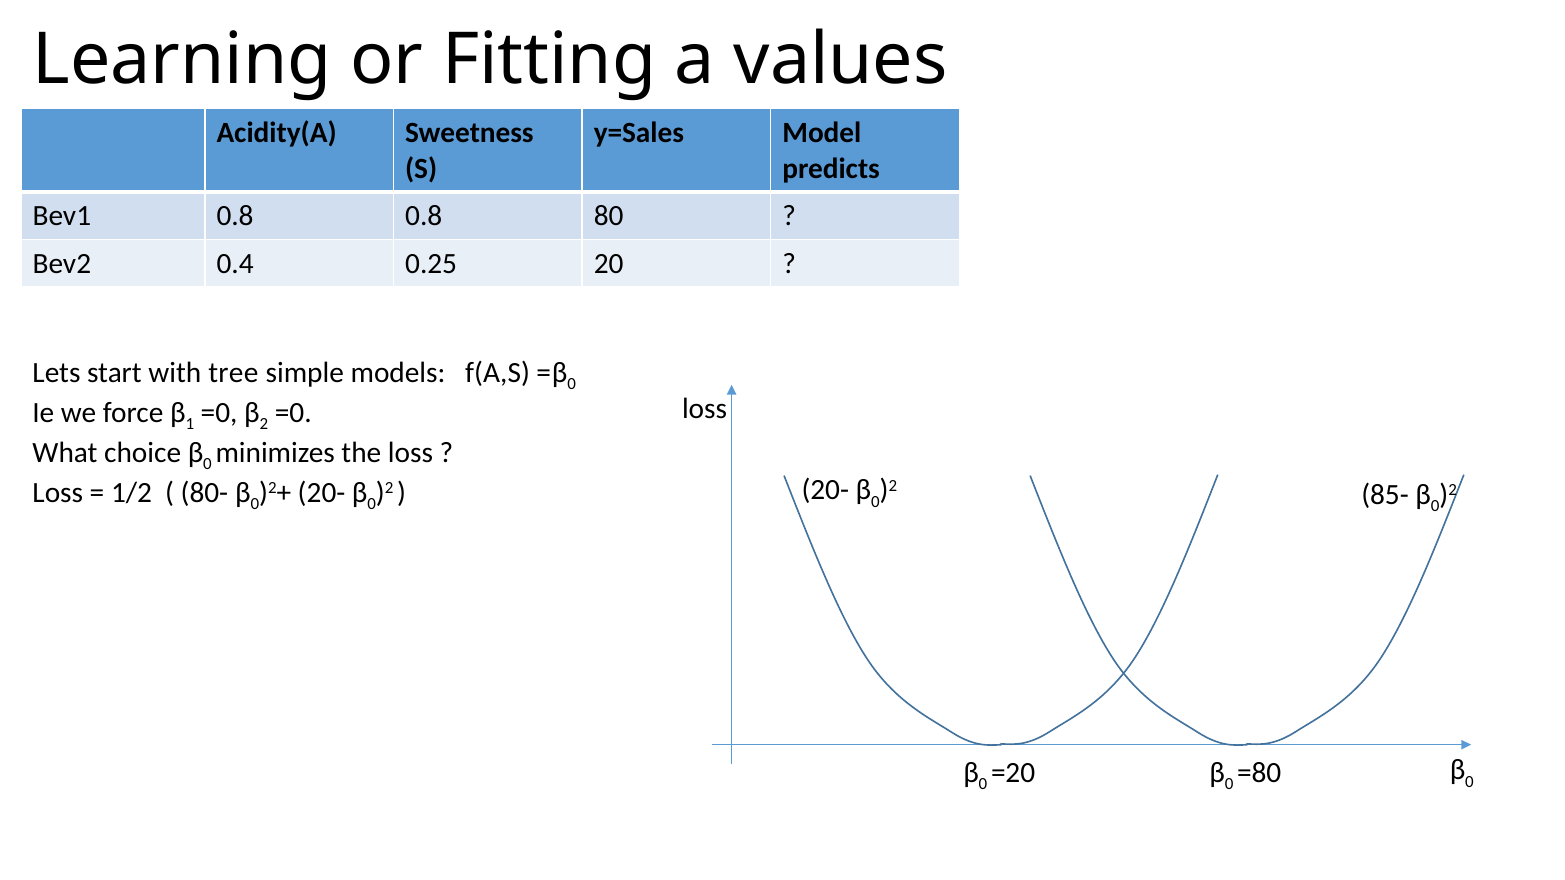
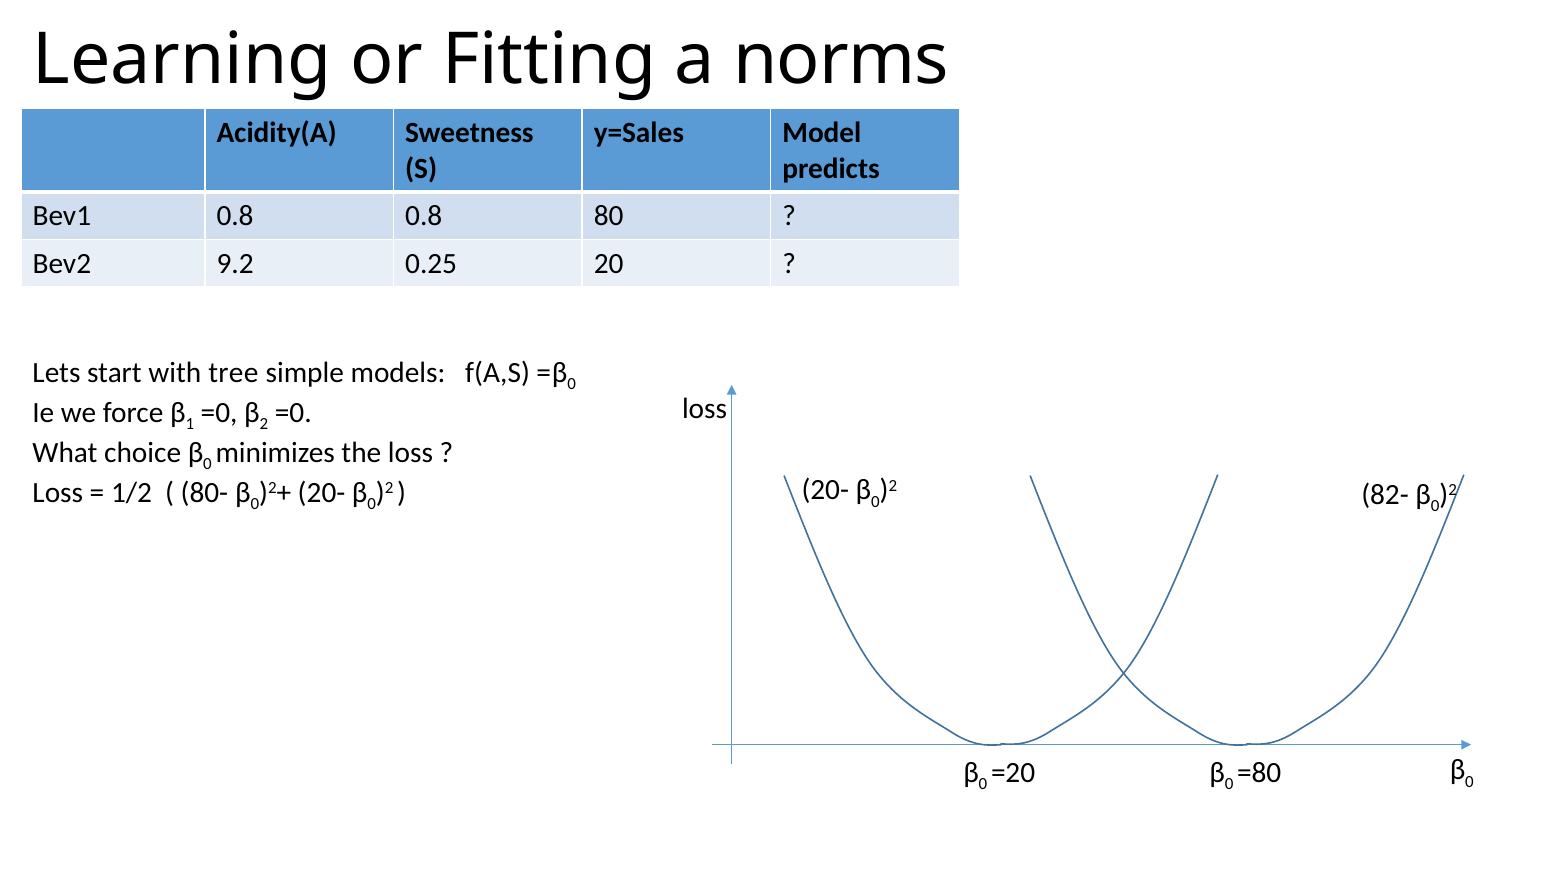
values: values -> norms (841, 60)
0.4: 0.4 -> 9.2 (235, 264)
85-: 85- -> 82- (1385, 495)
